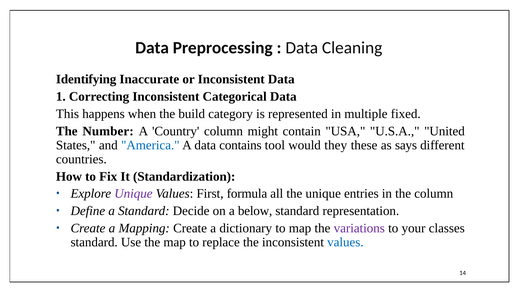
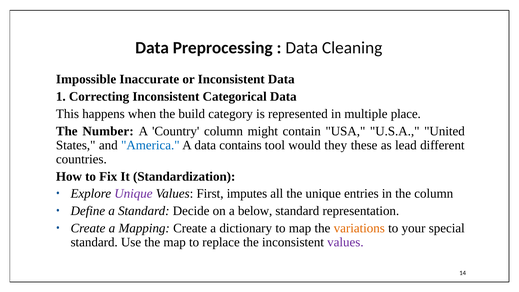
Identifying: Identifying -> Impossible (86, 79)
fixed: fixed -> place (406, 114)
says: says -> lead (406, 145)
formula: formula -> imputes (247, 194)
variations colour: purple -> orange (359, 228)
classes: classes -> special (447, 228)
values colour: blue -> purple (345, 242)
